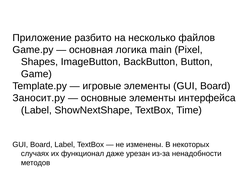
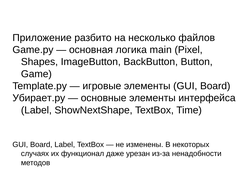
Заносит.py: Заносит.py -> Убирает.py (39, 98)
